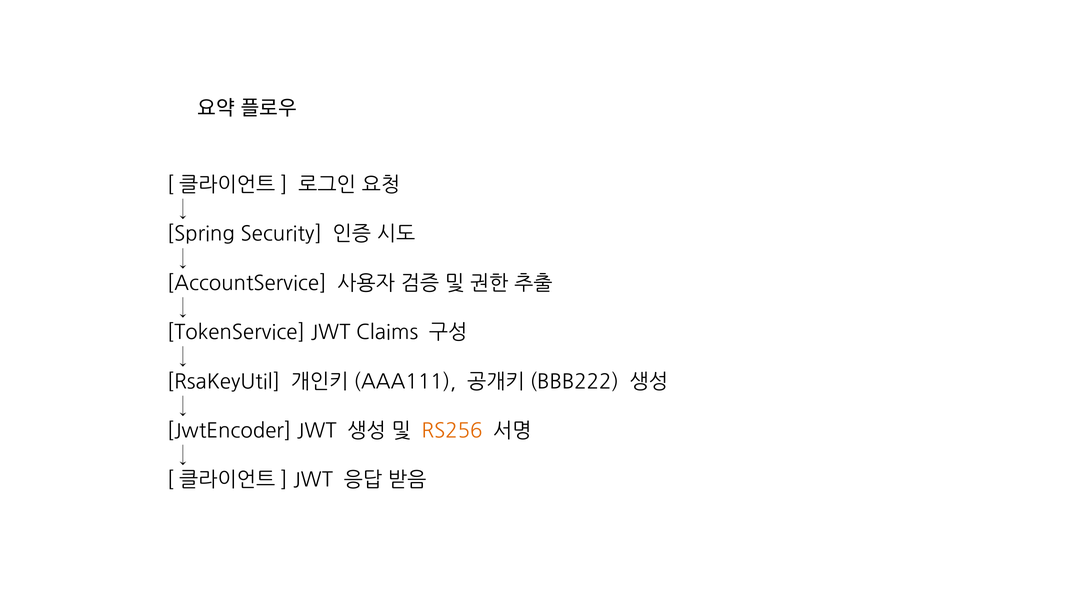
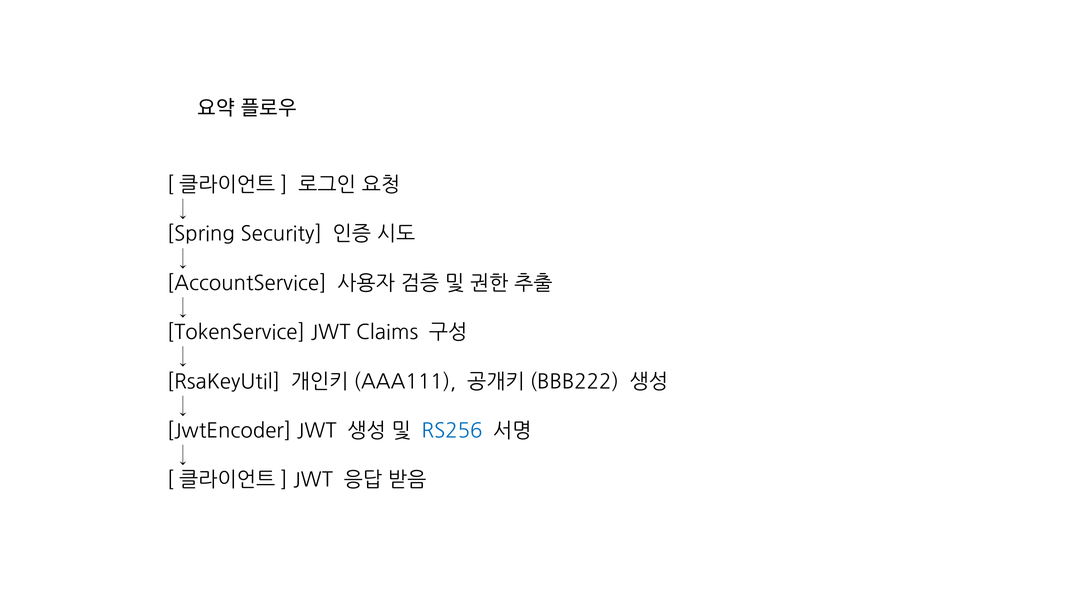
RS256 colour: orange -> blue (452, 430)
